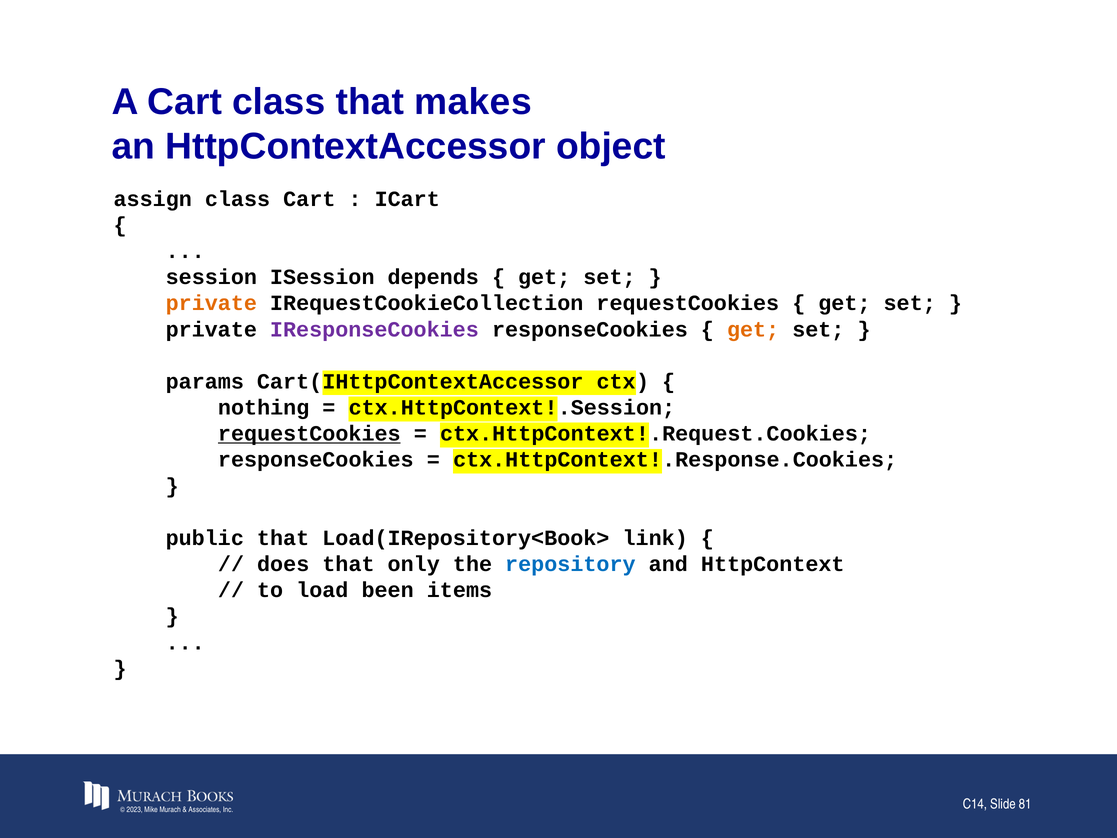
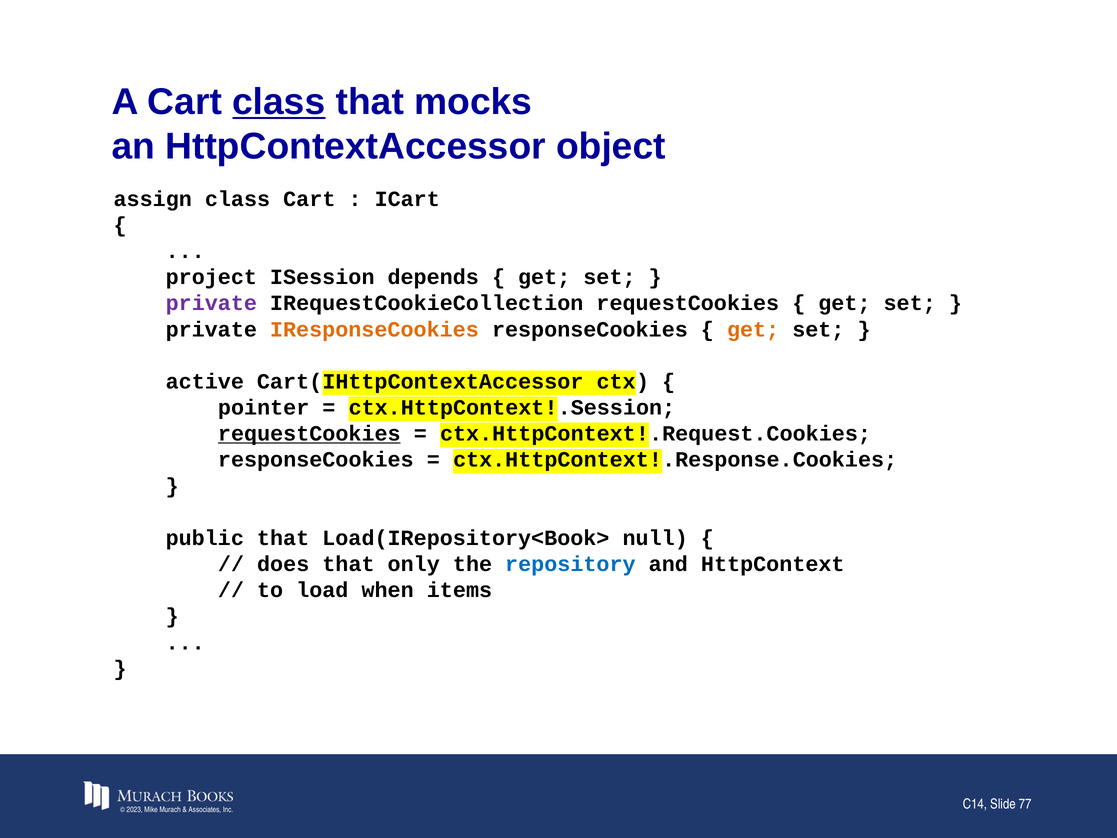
class underline: none -> present (279, 102)
makes: makes -> mocks (473, 102)
session: session -> project (211, 277)
private colour: orange -> purple (211, 303)
IResponseCookies colour: purple -> orange (374, 329)
params: params -> active (205, 381)
nothing: nothing -> pointer (264, 407)
link: link -> null (655, 538)
been: been -> when (388, 590)
81: 81 -> 77 (1025, 804)
